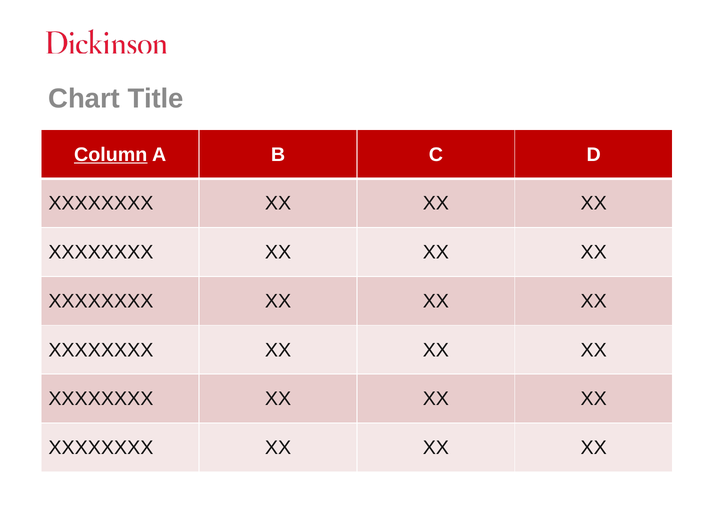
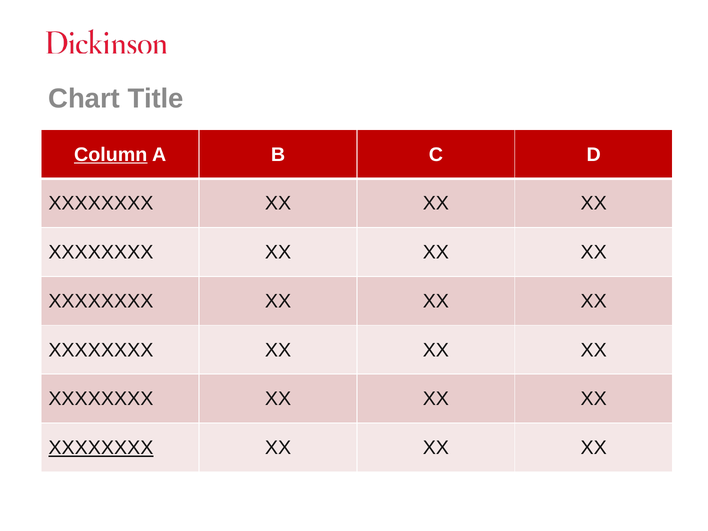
XXXXXXXX underline: none -> present (101, 448)
